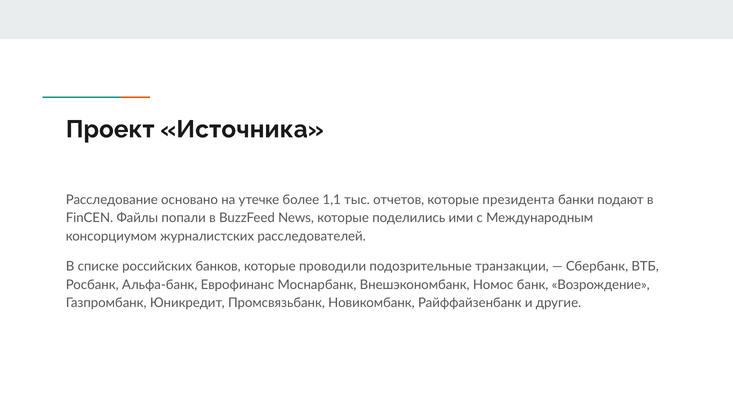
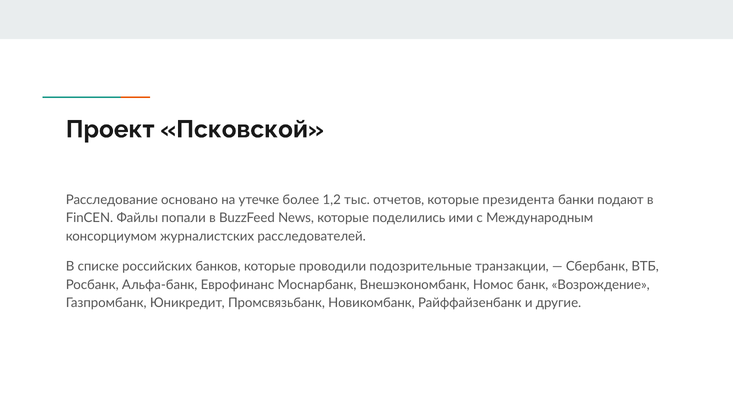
Источника: Источника -> Псковской (242, 129)
1,1: 1,1 -> 1,2 (332, 200)
